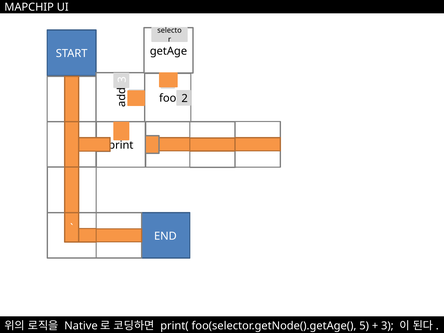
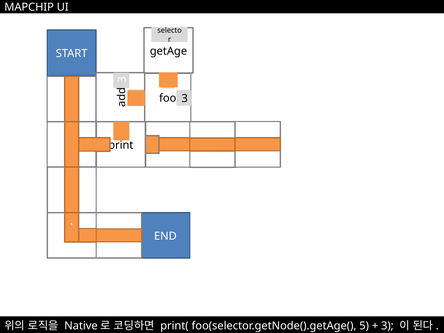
foo 2: 2 -> 3 (185, 99)
